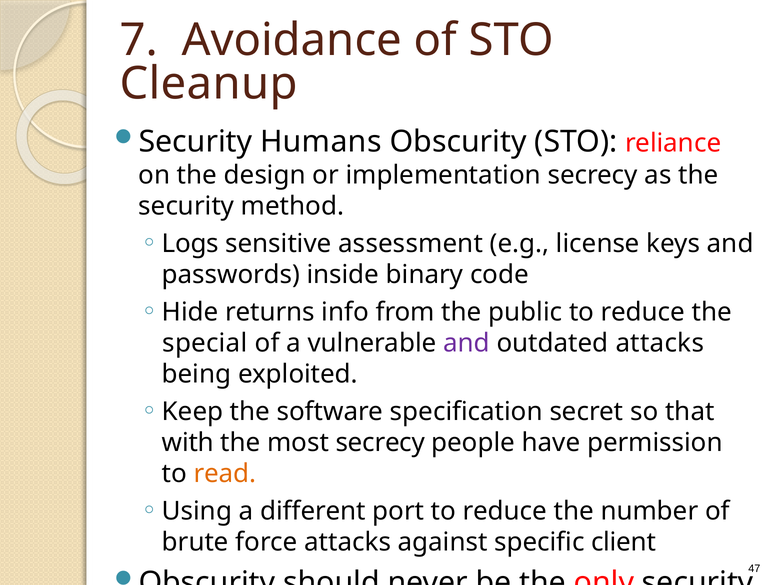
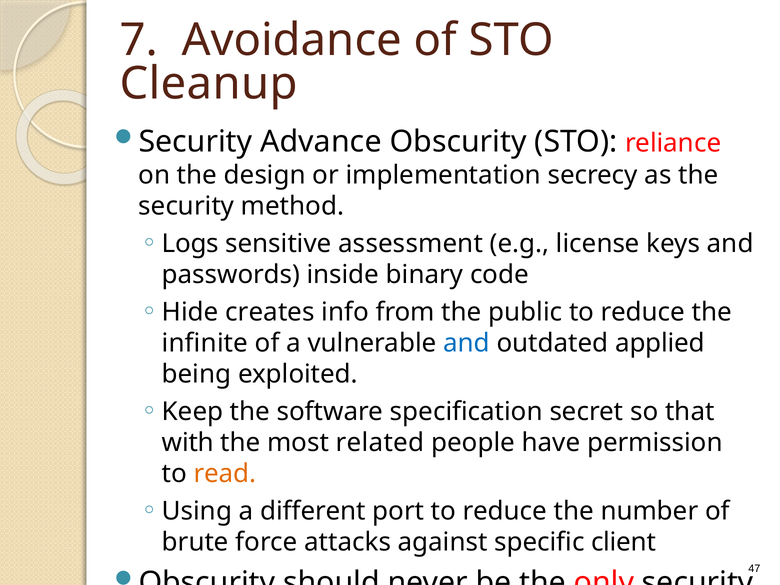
Humans: Humans -> Advance (321, 142)
returns: returns -> creates (270, 312)
special: special -> infinite (205, 343)
and colour: purple -> blue (467, 343)
outdated attacks: attacks -> applied (660, 343)
most secrecy: secrecy -> related (380, 443)
